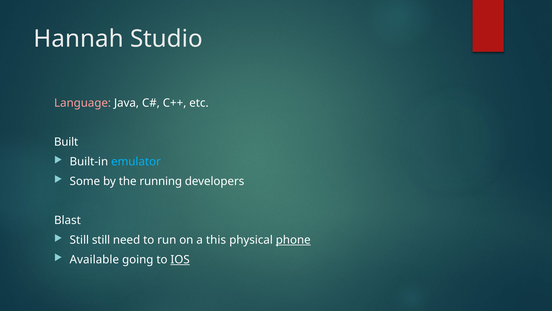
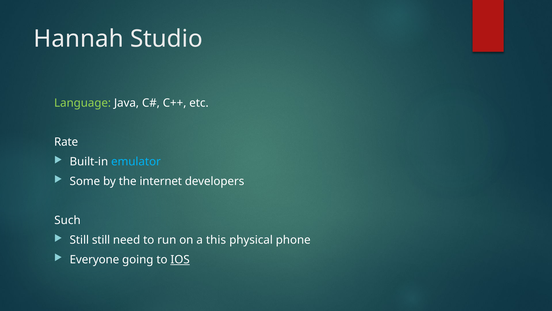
Language colour: pink -> light green (83, 103)
Built: Built -> Rate (66, 142)
running: running -> internet (161, 181)
Blast: Blast -> Such (67, 220)
phone underline: present -> none (293, 240)
Available: Available -> Everyone (94, 259)
